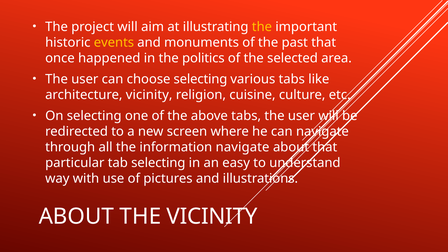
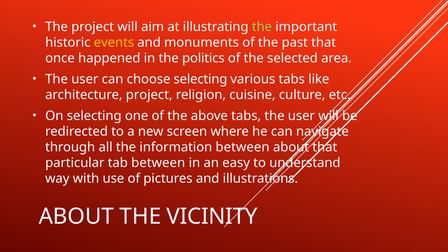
the colour: yellow -> light green (262, 27)
architecture vicinity: vicinity -> project (149, 95)
information navigate: navigate -> between (243, 147)
tab selecting: selecting -> between (158, 163)
